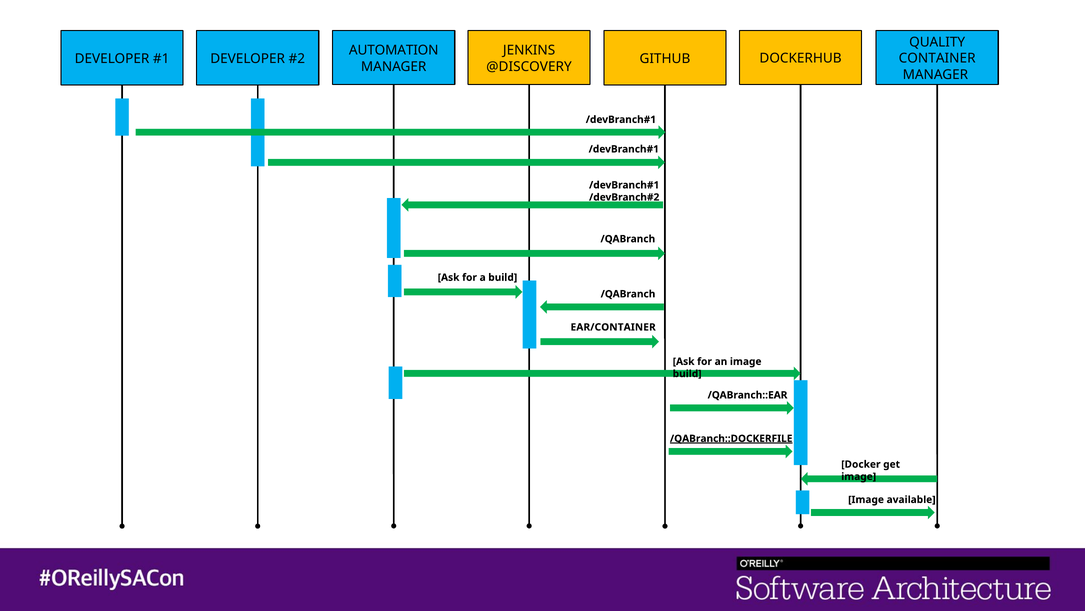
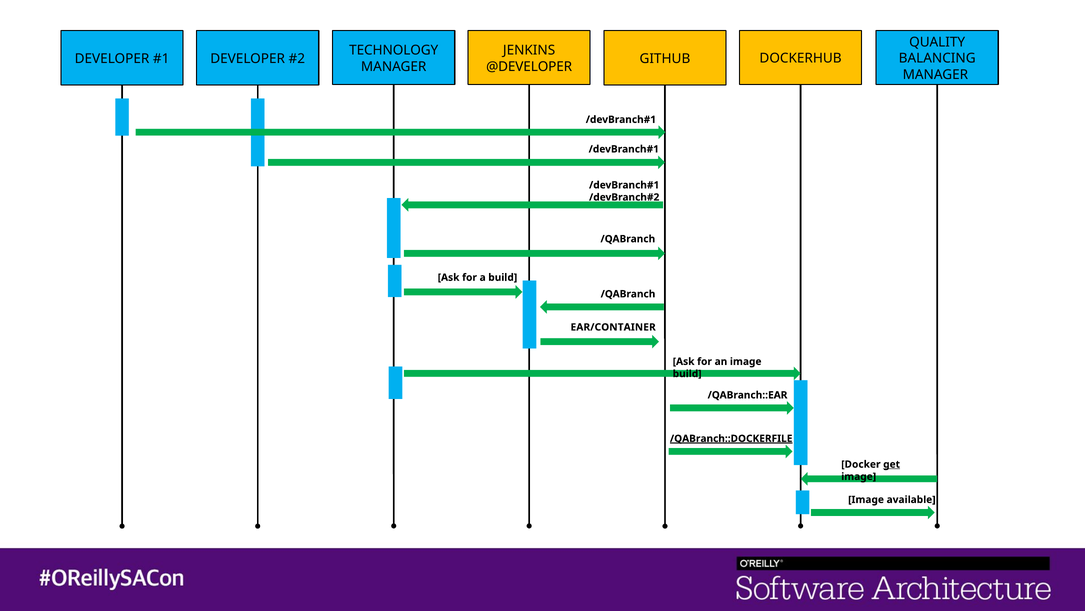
AUTOMATION: AUTOMATION -> TECHNOLOGY (394, 50)
CONTAINER: CONTAINER -> BALANCING (937, 58)
@DISCOVERY: @DISCOVERY -> @DEVELOPER (529, 67)
get underline: none -> present (892, 464)
